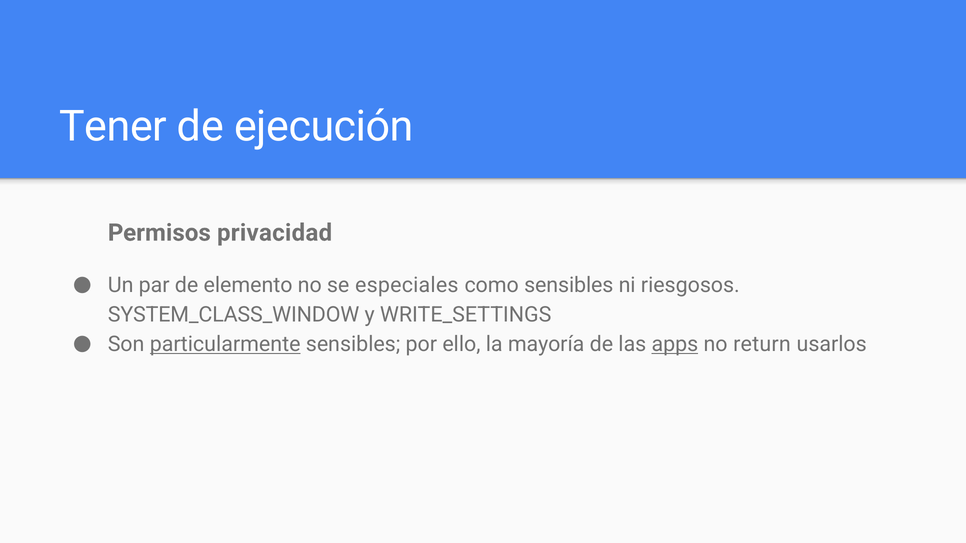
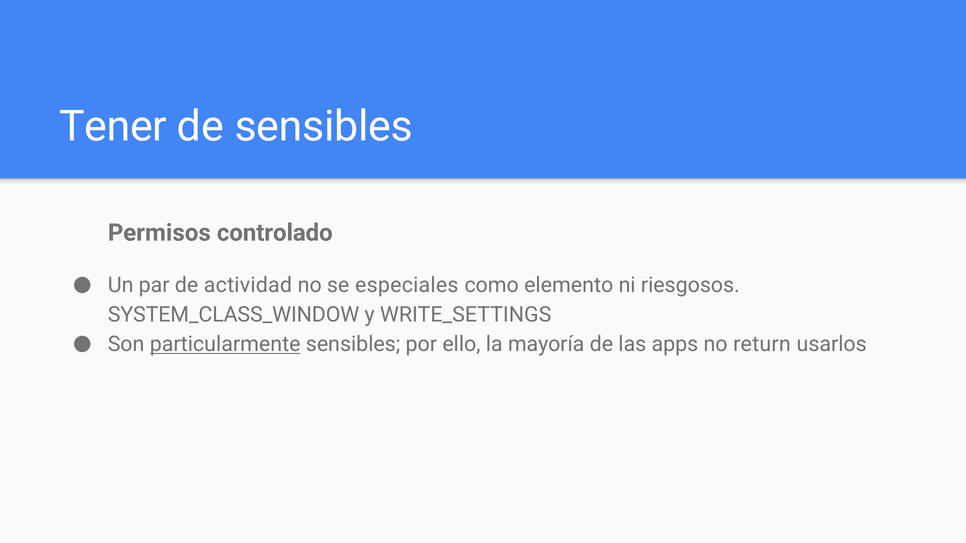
de ejecución: ejecución -> sensibles (324, 127)
privacidad: privacidad -> controlado (275, 233)
elemento: elemento -> actividad (248, 285)
como sensibles: sensibles -> elemento (569, 285)
apps underline: present -> none (675, 345)
